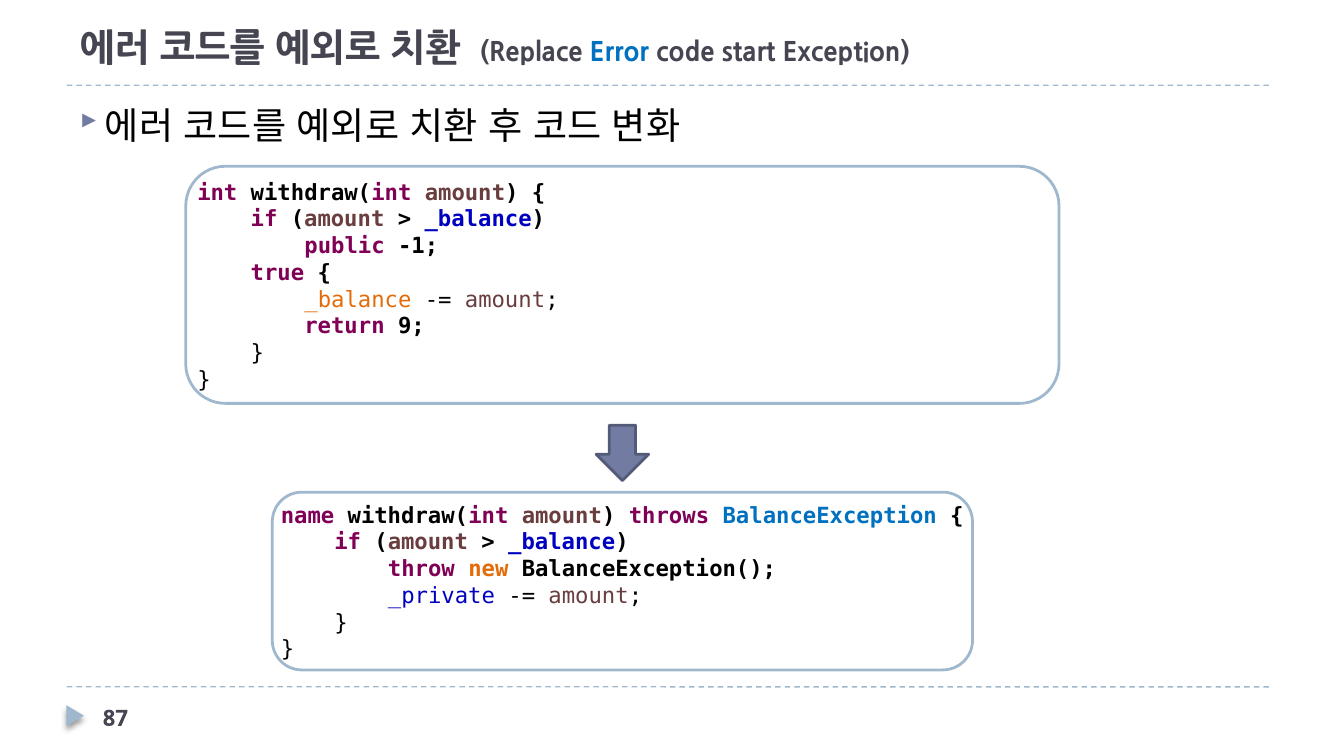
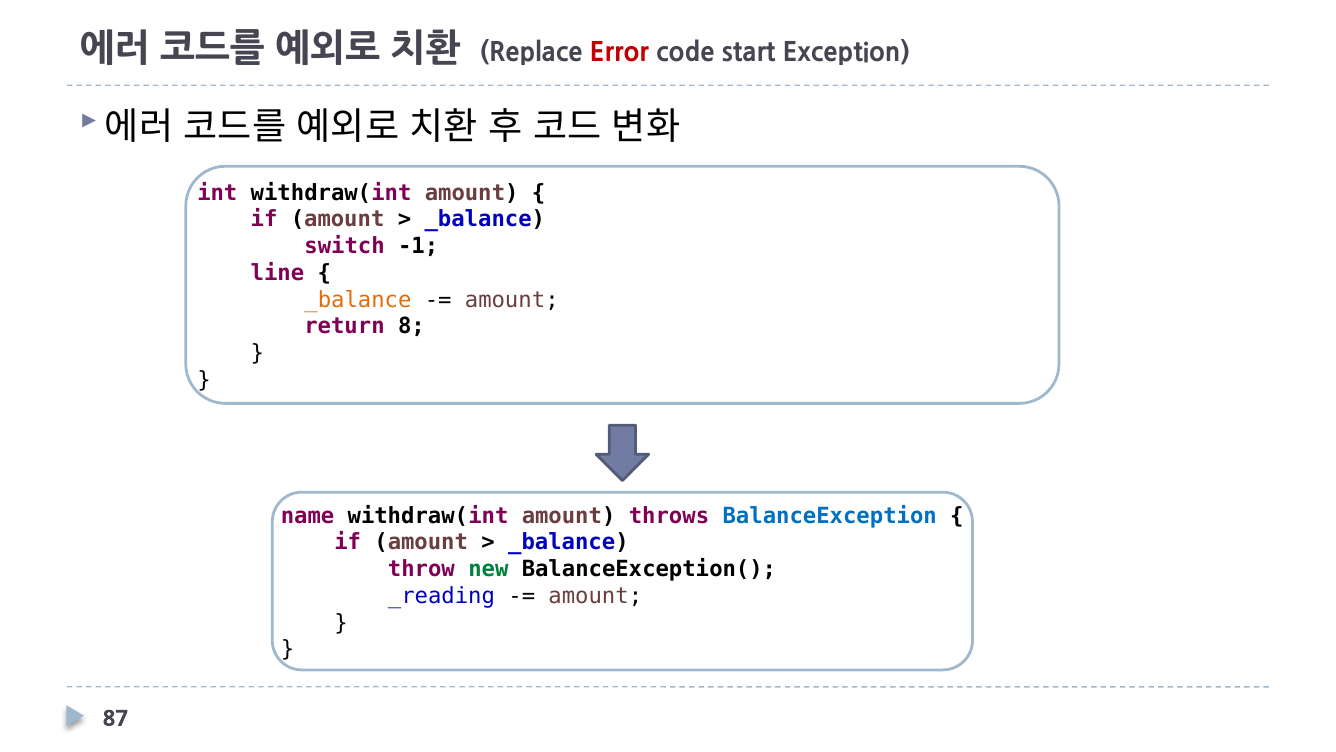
Error colour: blue -> red (619, 53)
public: public -> switch (345, 246)
true: true -> line (277, 273)
9: 9 -> 8 (411, 326)
new colour: orange -> green (488, 569)
_private: _private -> _reading (441, 596)
